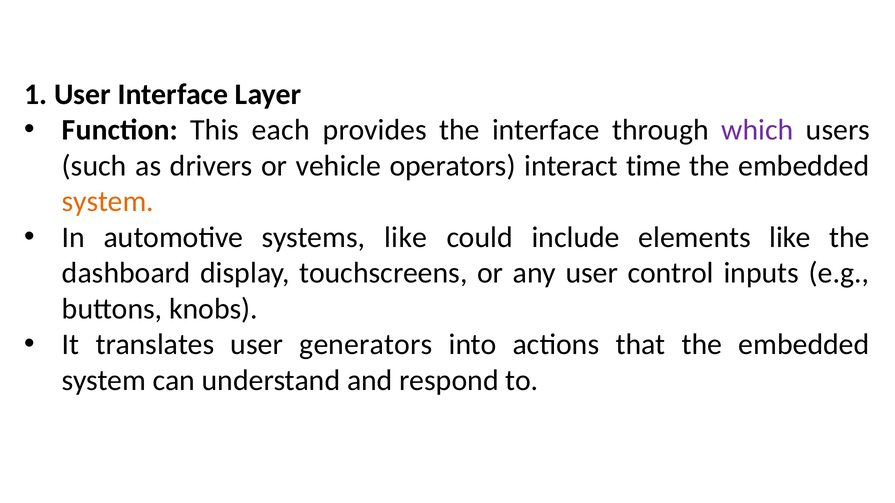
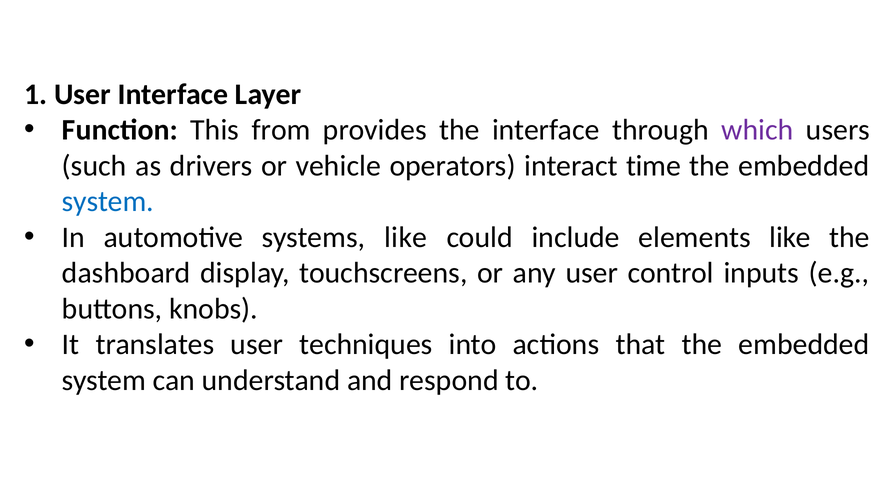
each: each -> from (281, 130)
system colour: orange -> blue (108, 202)
generators: generators -> techniques (366, 345)
